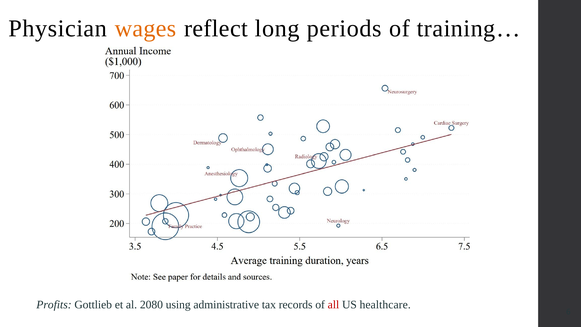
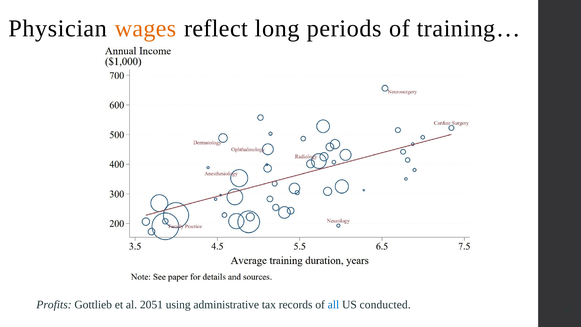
2080: 2080 -> 2051 (151, 305)
all colour: red -> blue (333, 305)
healthcare: healthcare -> conducted (385, 305)
